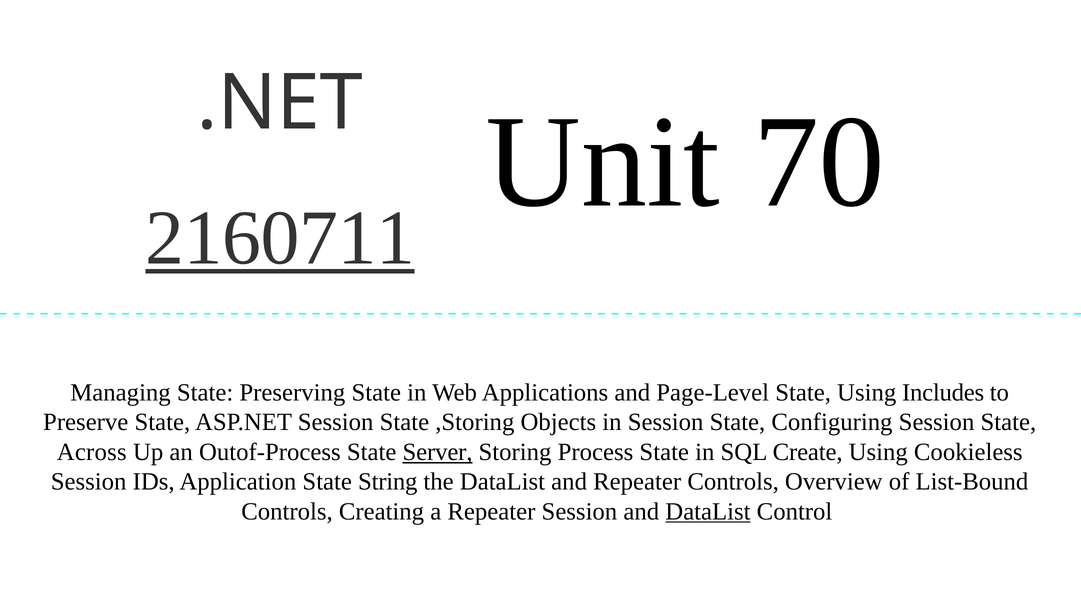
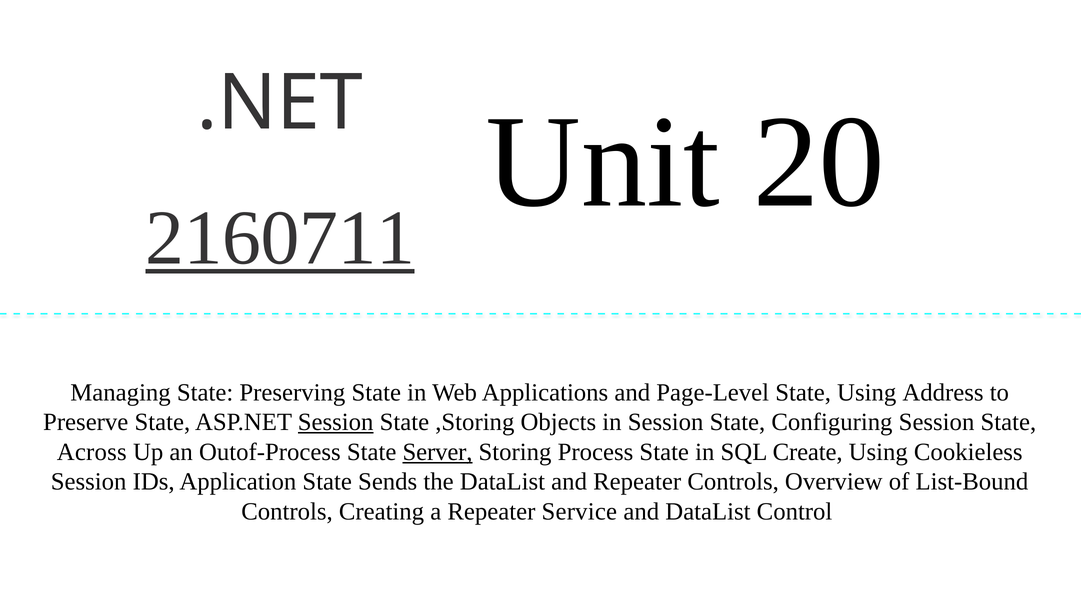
70: 70 -> 20 (819, 162)
Includes: Includes -> Address (943, 393)
Session underline: none -> present (336, 422)
String: String -> Sends (388, 482)
Repeater Session: Session -> Service (579, 511)
DataList underline: present -> none (708, 511)
